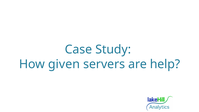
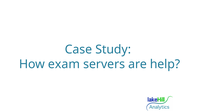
given: given -> exam (64, 64)
